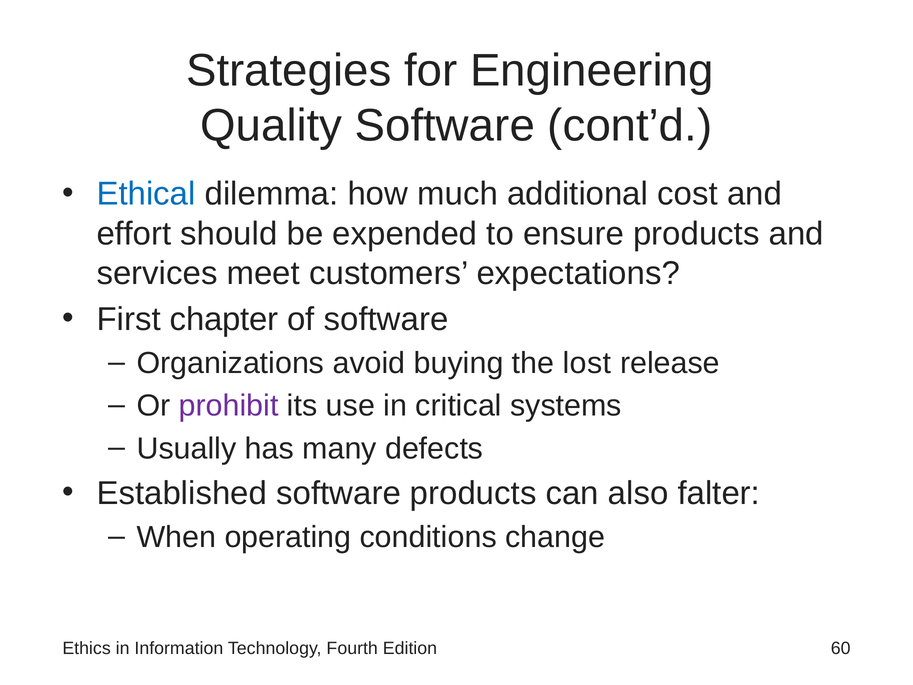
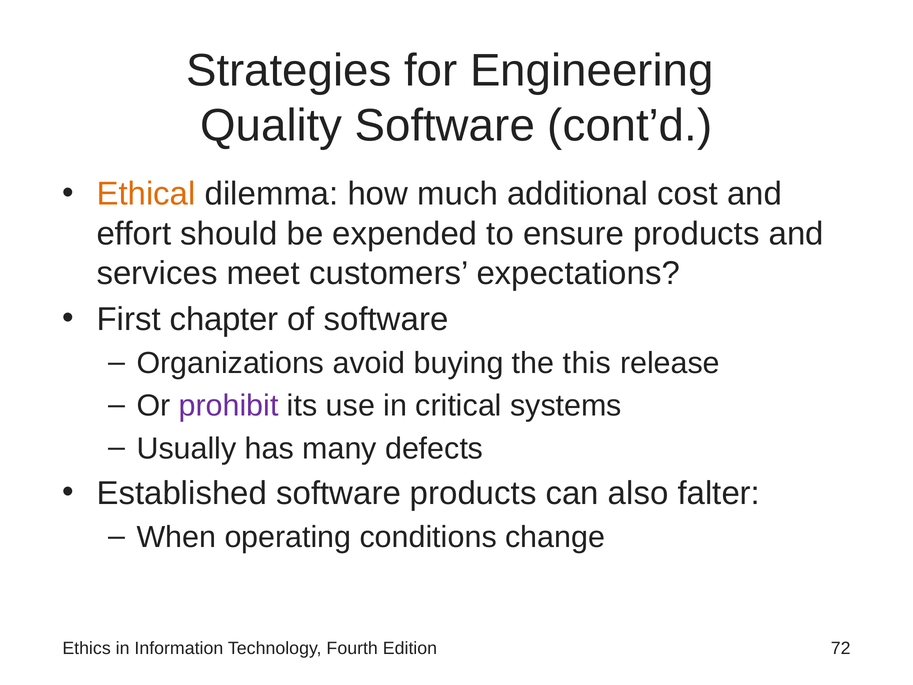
Ethical colour: blue -> orange (146, 194)
lost: lost -> this (587, 363)
60: 60 -> 72 (841, 648)
